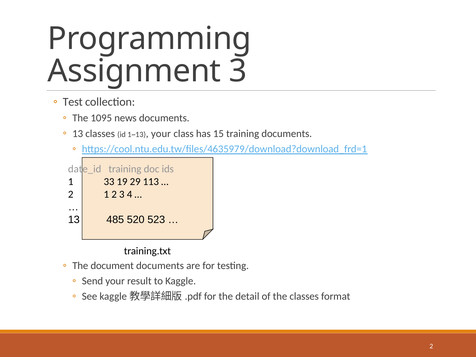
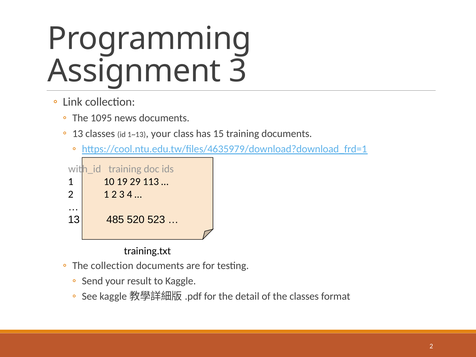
Test: Test -> Link (73, 102)
date_id: date_id -> with_id (85, 169)
33: 33 -> 10 (109, 182)
The document: document -> collection (112, 266)
